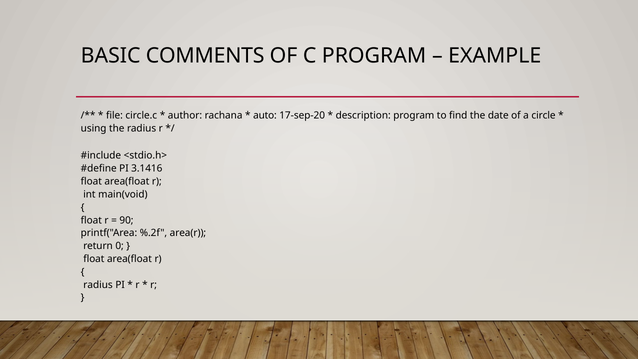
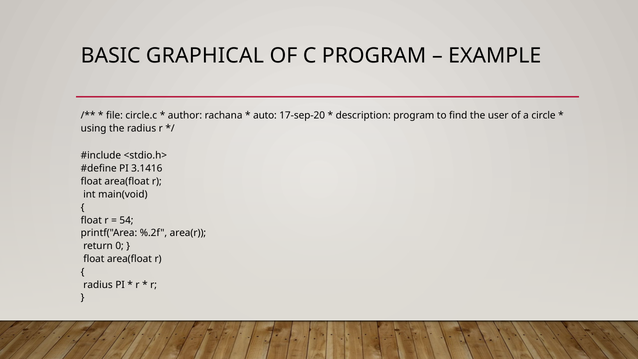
COMMENTS: COMMENTS -> GRAPHICAL (205, 56)
date: date -> user (498, 115)
90: 90 -> 54 (126, 220)
